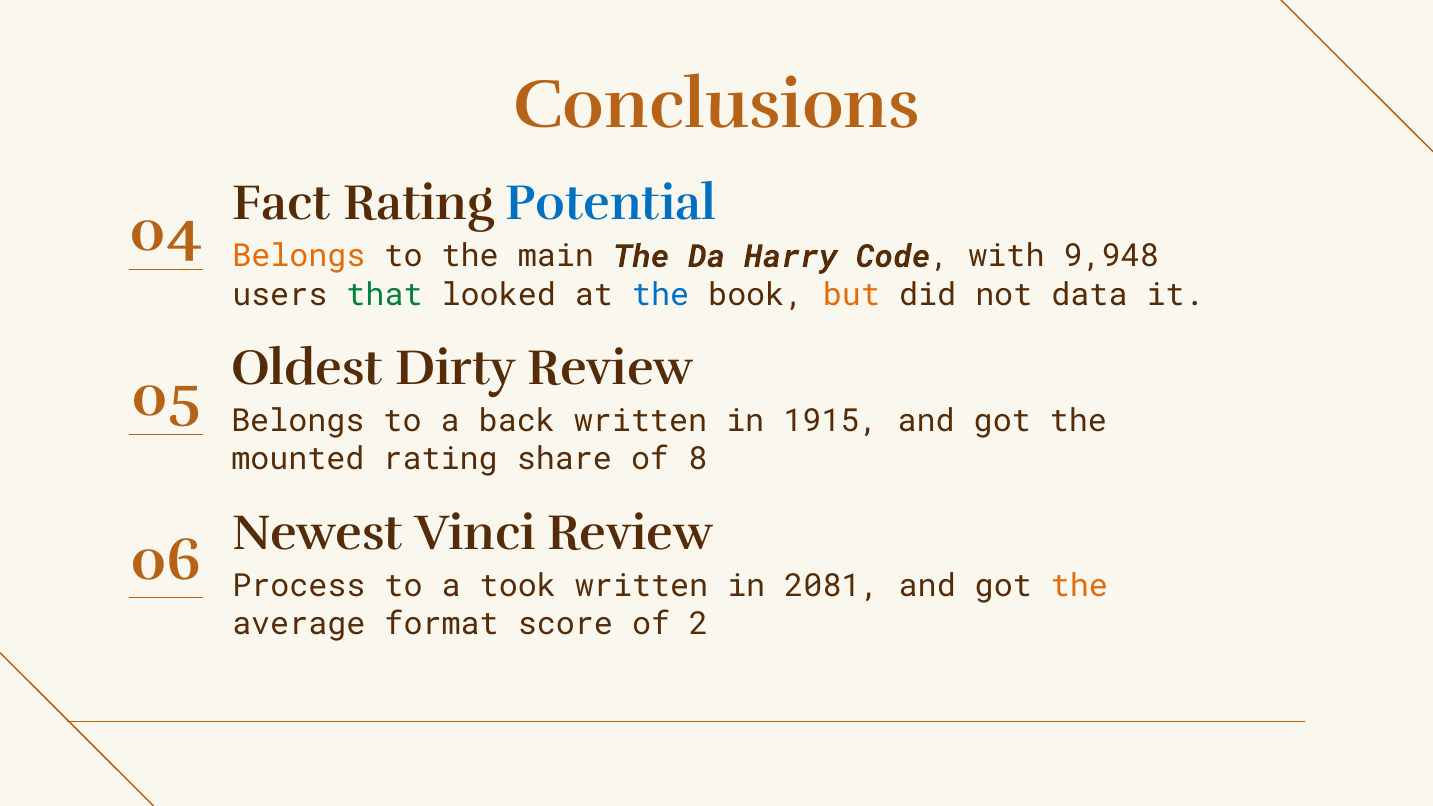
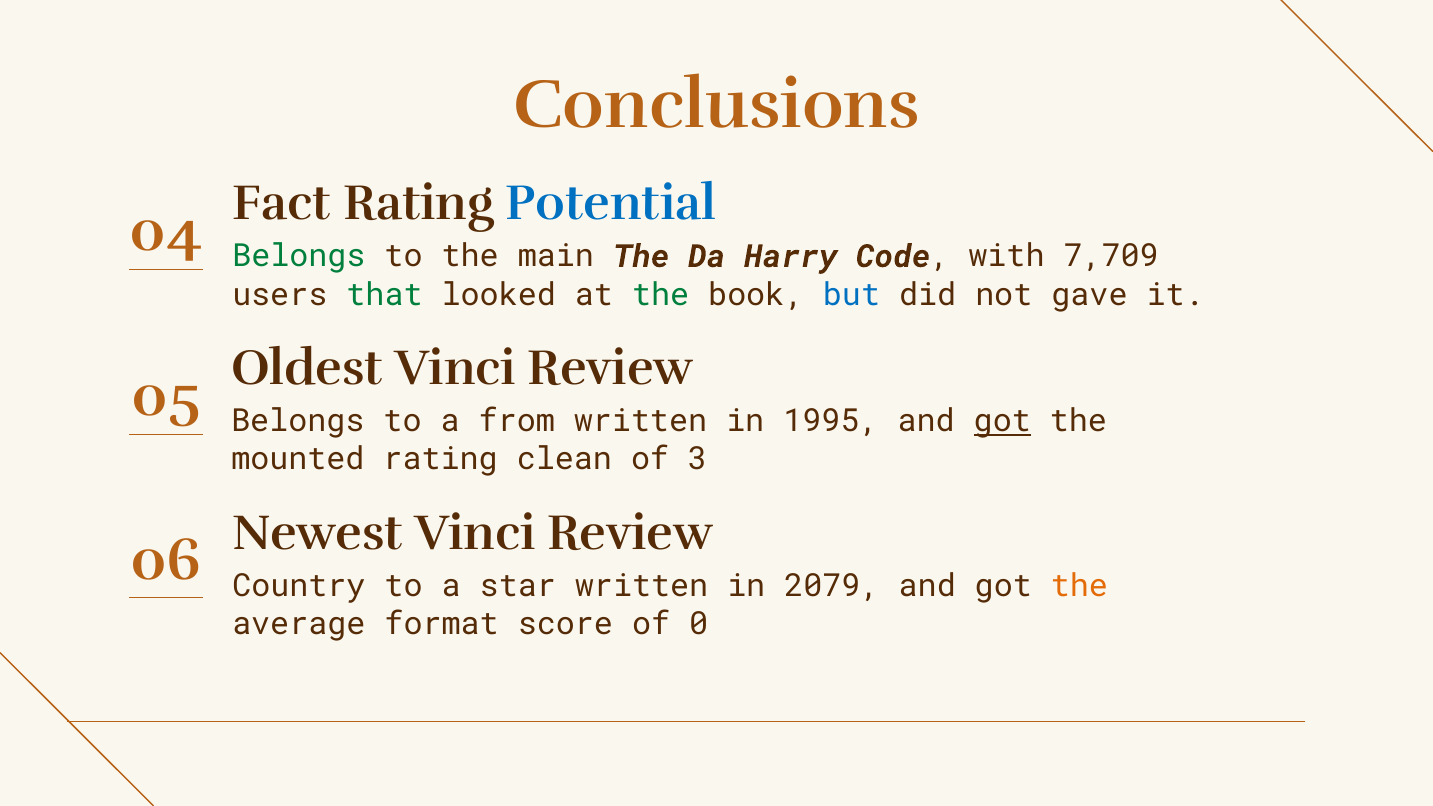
Belongs colour: orange -> green (299, 257)
9,948: 9,948 -> 7,709 (1111, 257)
the colour: blue -> green (661, 295)
but colour: orange -> blue (851, 295)
data: data -> gave (1090, 295)
Oldest Dirty: Dirty -> Vinci (456, 368)
back: back -> from (517, 421)
1915: 1915 -> 1995 (831, 421)
got underline: none -> present (1002, 421)
share: share -> clean (564, 459)
8: 8 -> 3 (698, 459)
Process: Process -> Country (299, 586)
took: took -> star (518, 586)
2081: 2081 -> 2079 (832, 586)
2: 2 -> 0 (699, 624)
